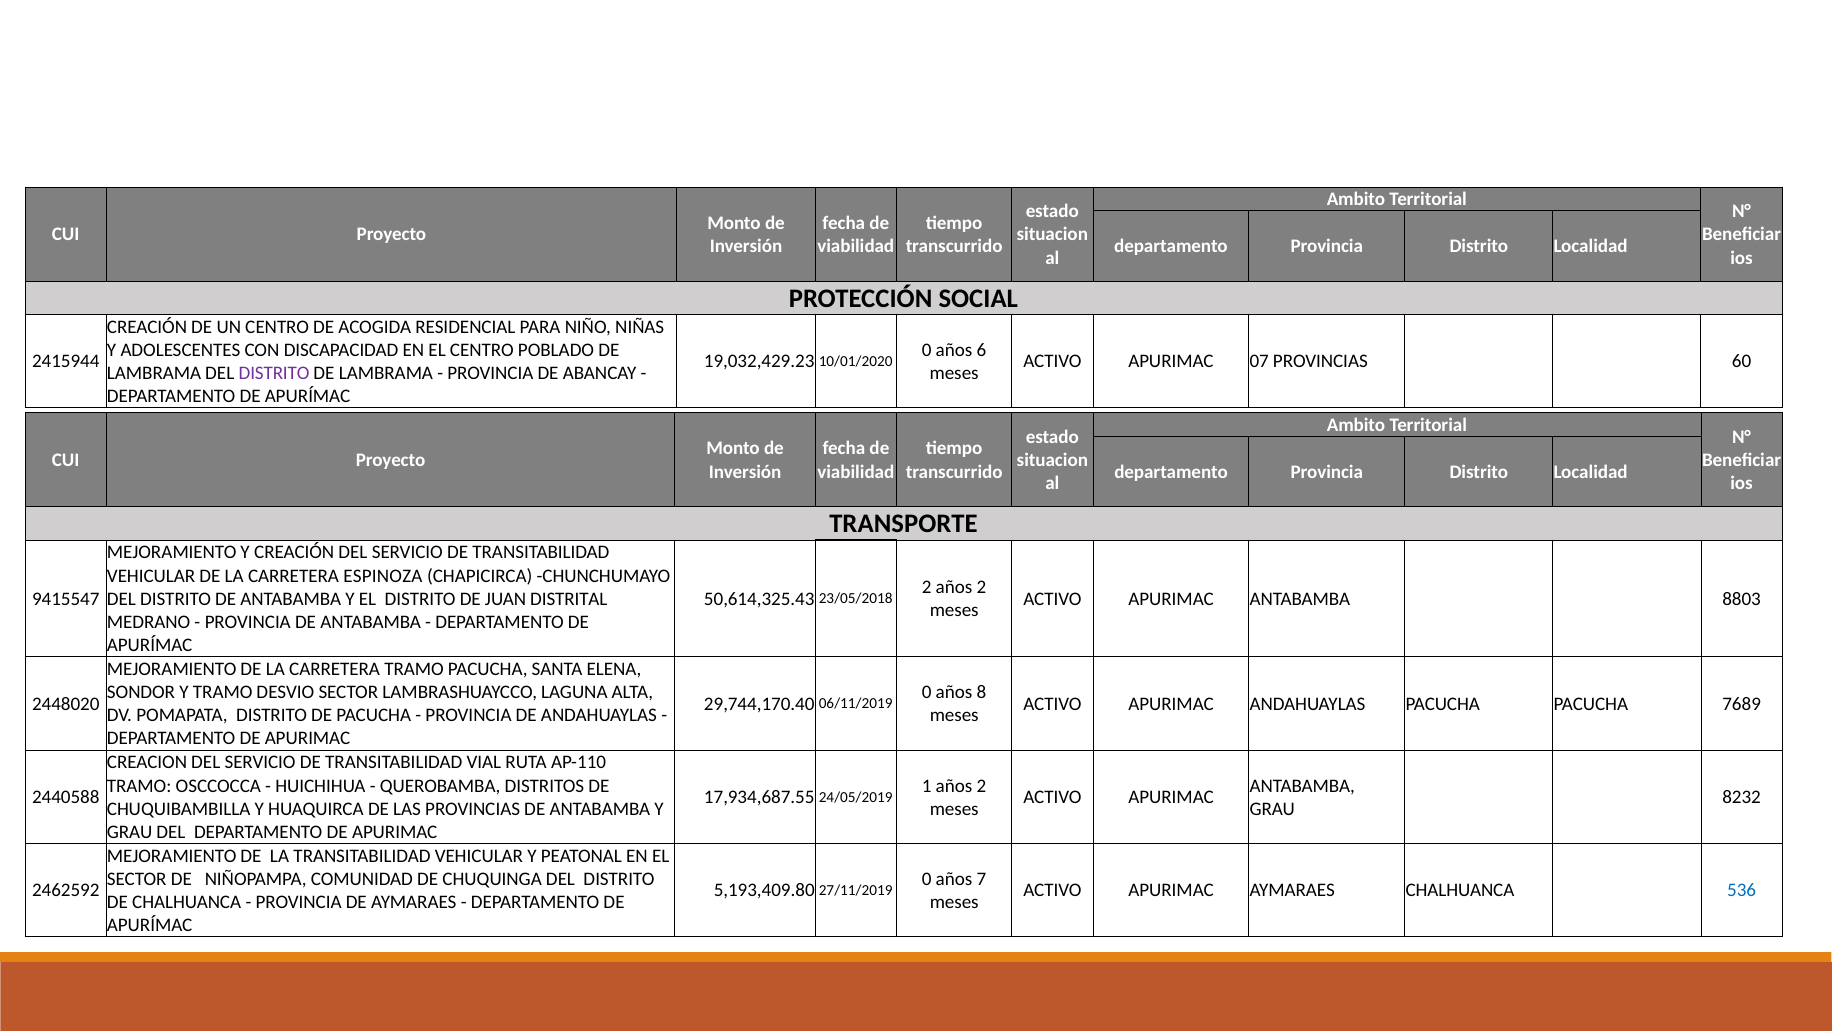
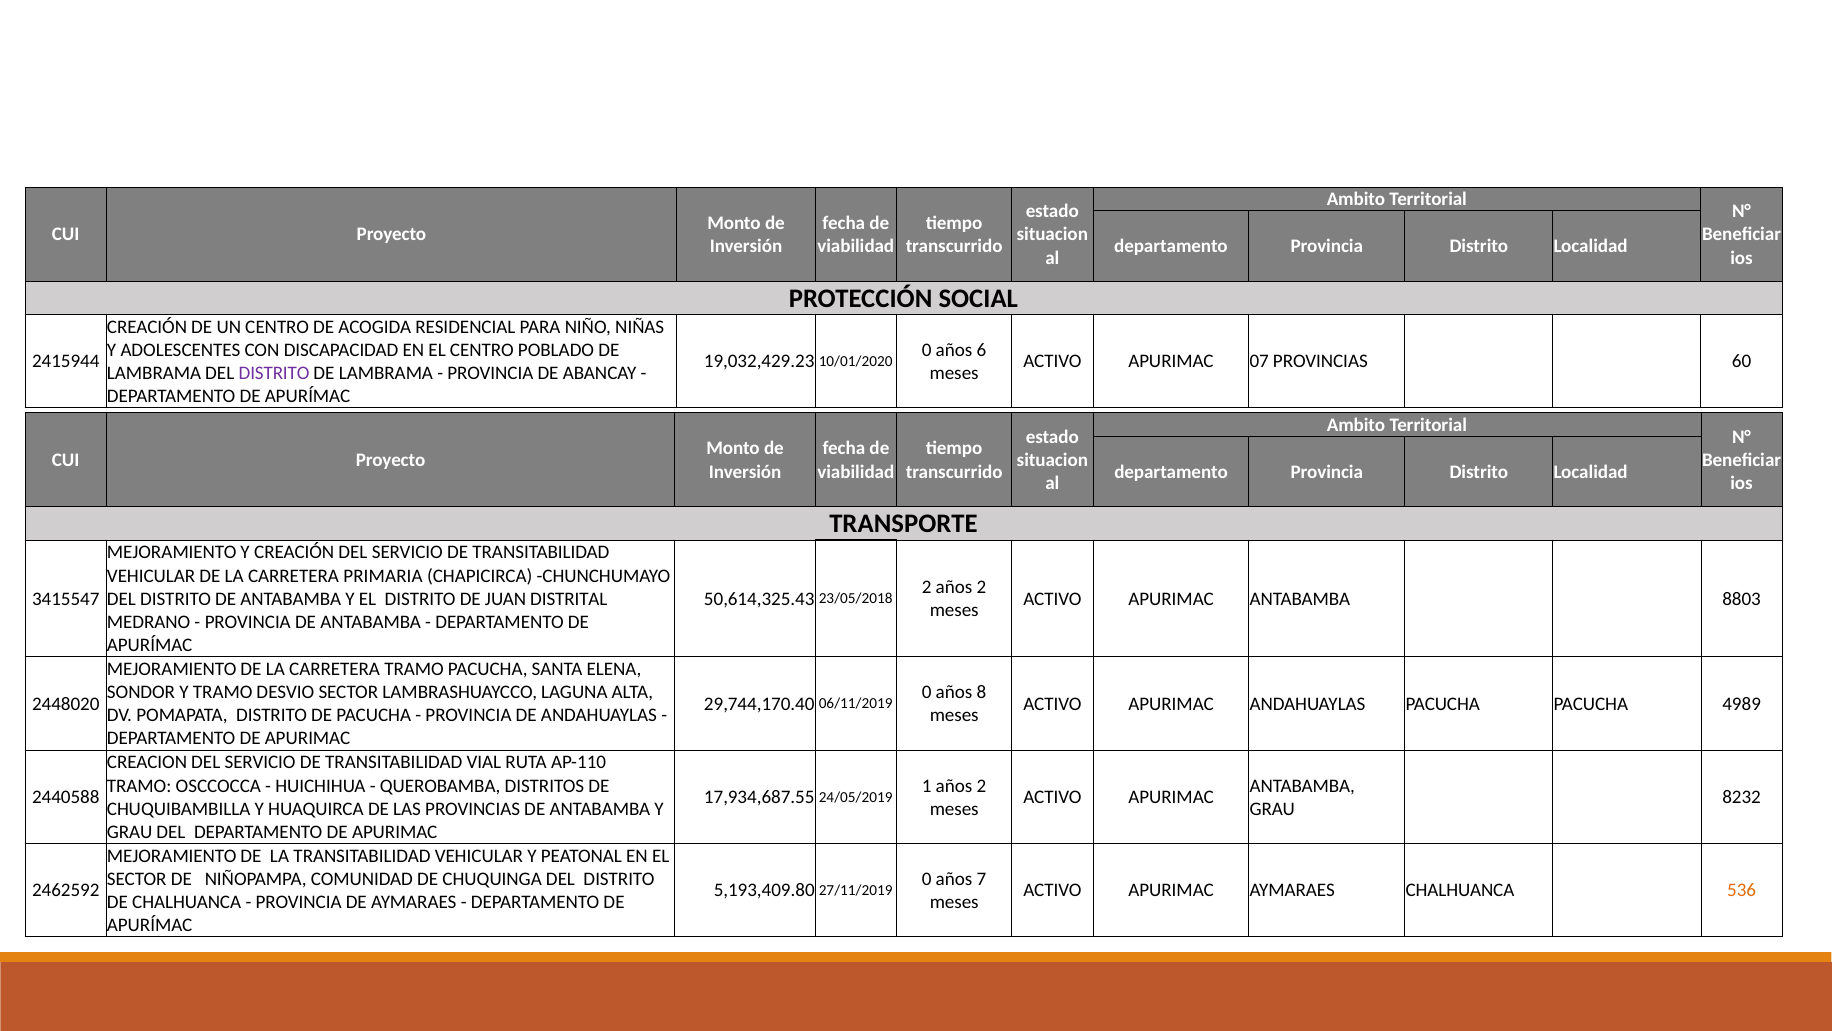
ESPINOZA: ESPINOZA -> PRIMARIA (383, 575)
9415547: 9415547 -> 3415547 (66, 599)
7689: 7689 -> 4989 (1742, 704)
536 colour: blue -> orange (1742, 890)
